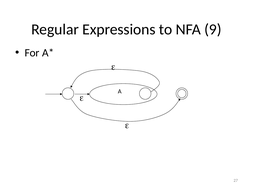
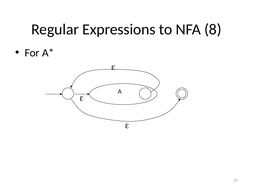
9: 9 -> 8 (213, 30)
